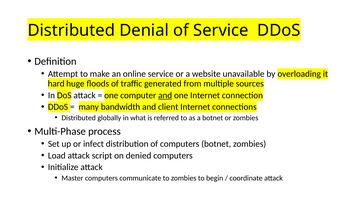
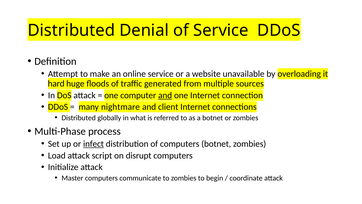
bandwidth: bandwidth -> nightmare (120, 107)
infect underline: none -> present (94, 144)
denied: denied -> disrupt (139, 155)
